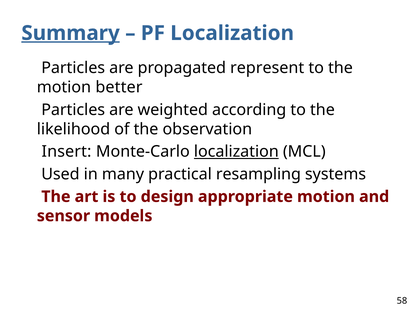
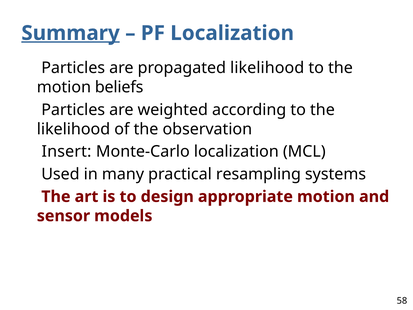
propagated represent: represent -> likelihood (267, 68)
better: better -> beliefs (119, 87)
localization underline: present -> none (236, 151)
